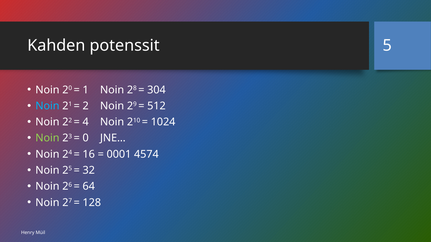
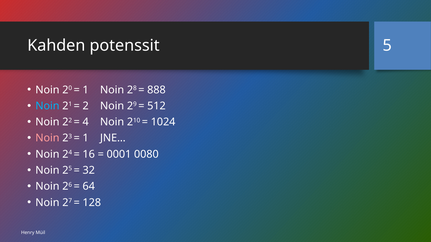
304: 304 -> 888 (156, 90)
Noin colour: light green -> pink (47, 138)
0: 0 -> 1 (86, 138)
4574: 4574 -> 0080 (146, 154)
